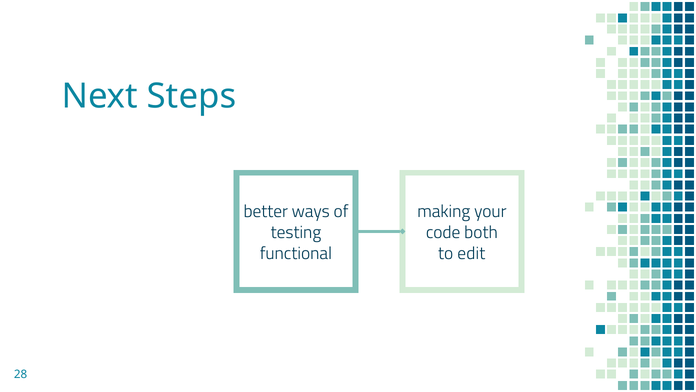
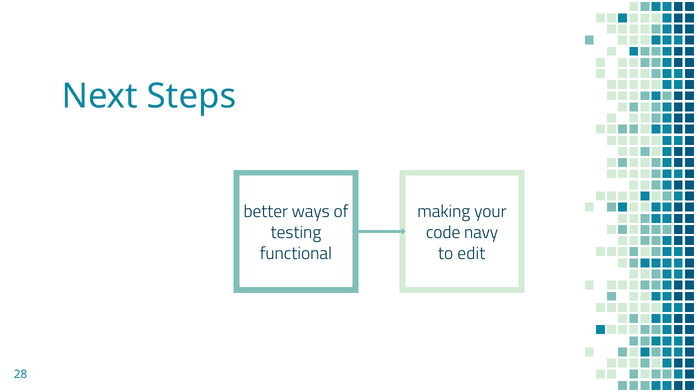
both: both -> navy (481, 232)
